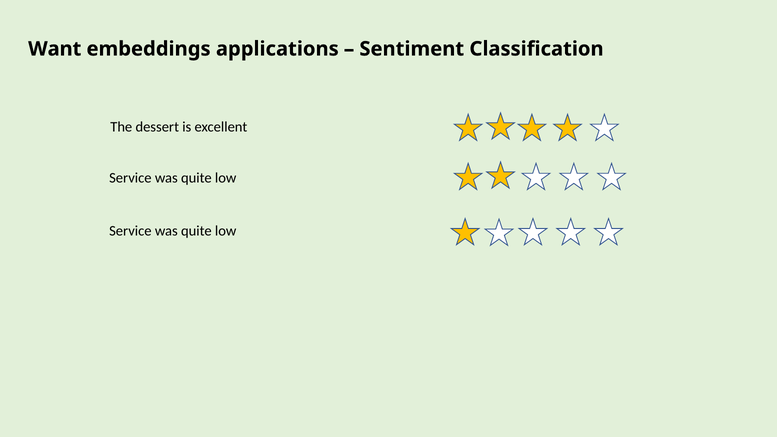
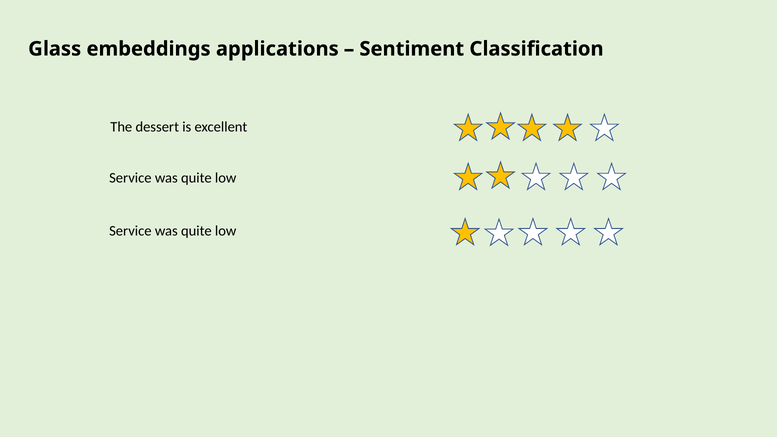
Want: Want -> Glass (55, 49)
